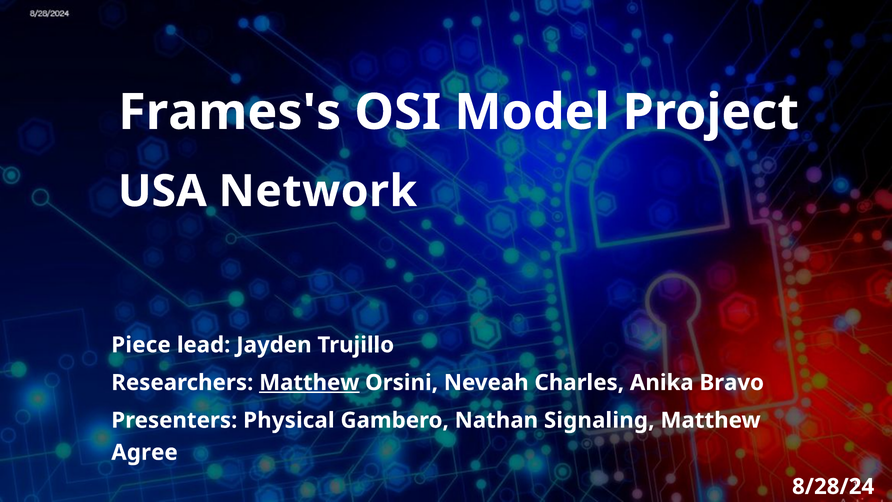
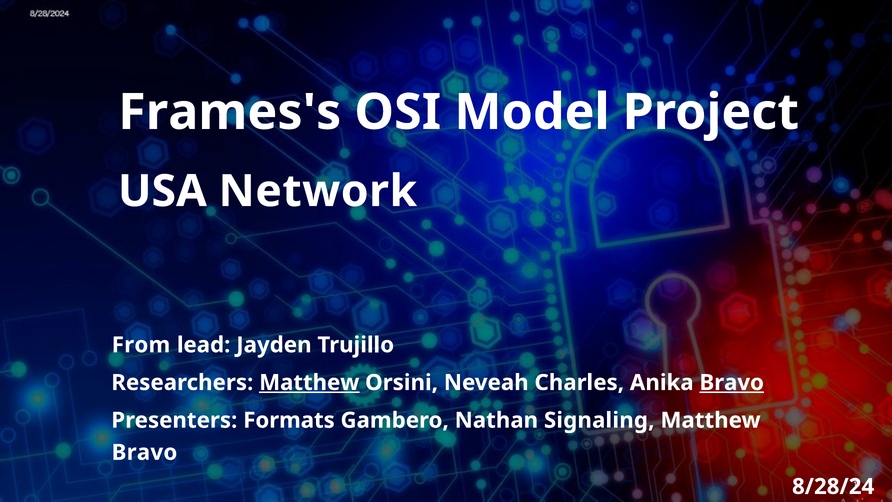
Piece: Piece -> From (141, 345)
Bravo underline: none -> present (732, 382)
Physical: Physical -> Formats (289, 420)
Agree: Agree -> Bravo (144, 452)
